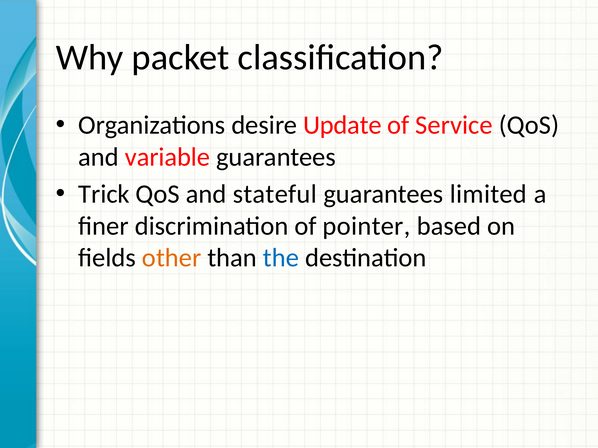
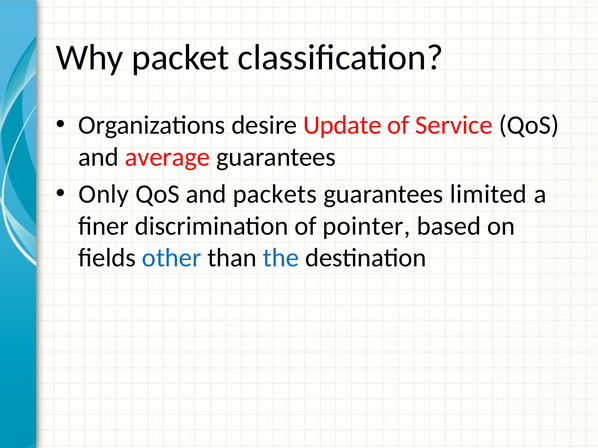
variable: variable -> average (167, 157)
Trick: Trick -> Only (104, 194)
stateful: stateful -> packets (275, 194)
other colour: orange -> blue (172, 258)
